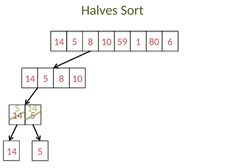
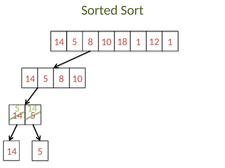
Halves: Halves -> Sorted (99, 10)
80: 80 -> 12 (154, 42)
59: 59 -> 18 (122, 42)
1 6: 6 -> 1 (170, 42)
